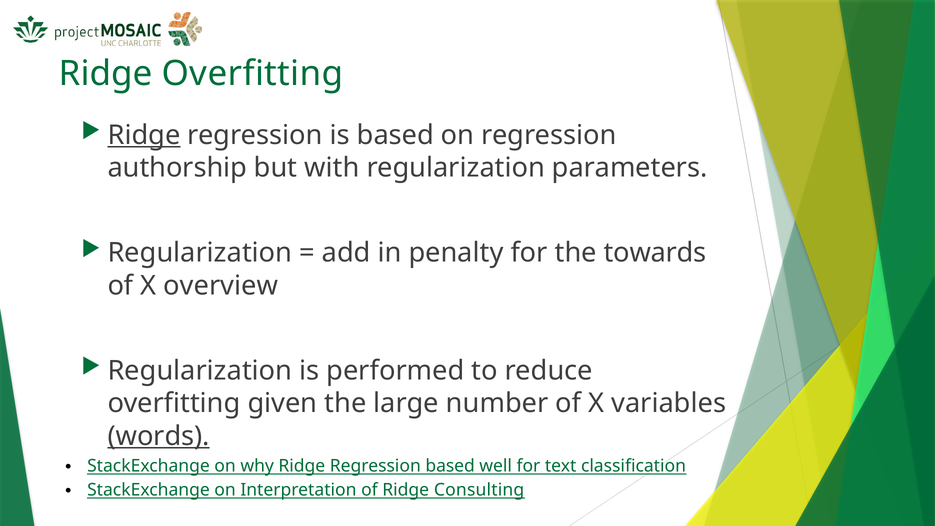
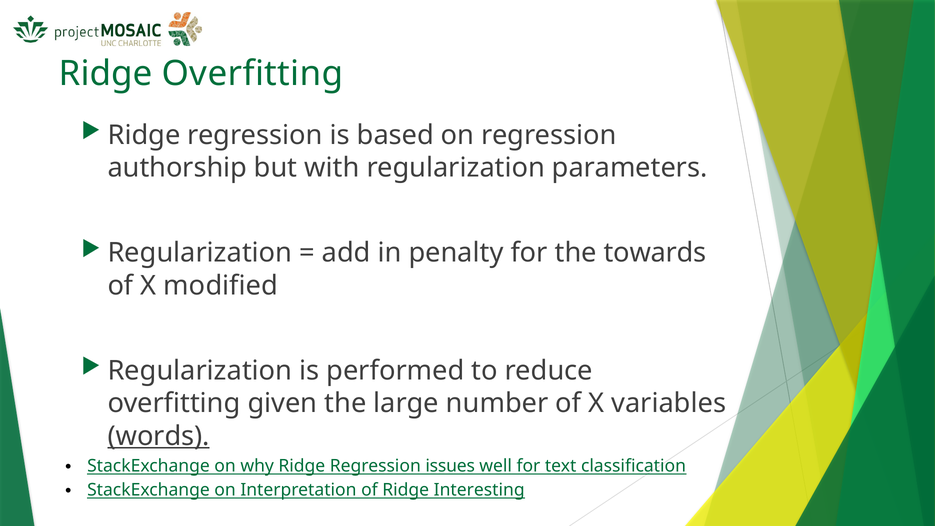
Ridge underline: present -> none (144, 135)
overview: overview -> modified (221, 286)
Regression based: based -> issues (450, 466)
Consulting: Consulting -> Interesting (479, 490)
